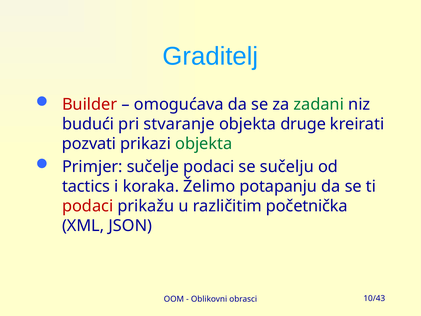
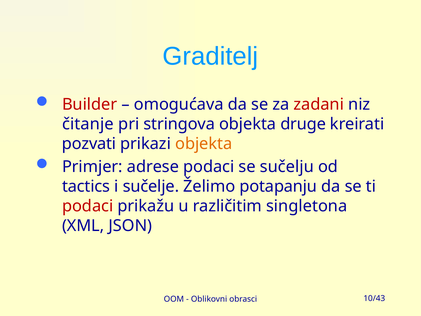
zadani colour: green -> red (319, 104)
budući: budući -> čitanje (88, 124)
stvaranje: stvaranje -> stringova (179, 124)
objekta colour: green -> orange (204, 144)
sučelje: sučelje -> adrese (153, 167)
koraka: koraka -> sučelje (151, 186)
početnička: početnička -> singletona (307, 206)
